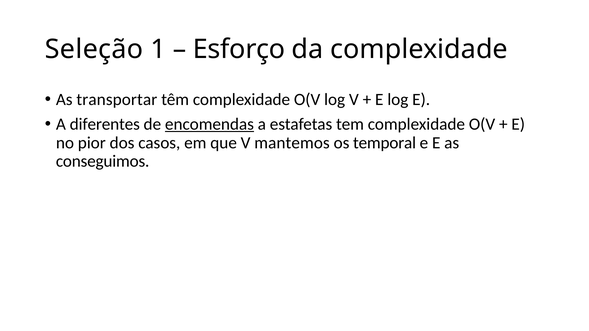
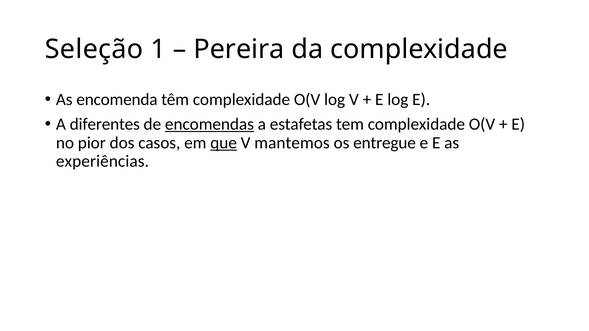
Esforço: Esforço -> Pereira (239, 49)
transportar: transportar -> encomenda (117, 100)
que underline: none -> present (224, 143)
temporal: temporal -> entregue (385, 143)
conseguimos: conseguimos -> experiências (102, 161)
